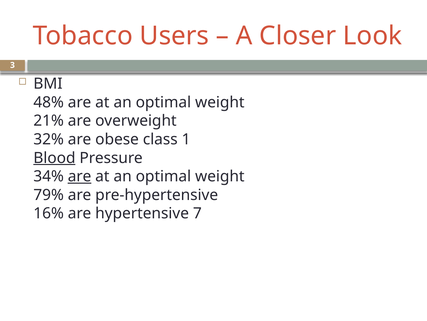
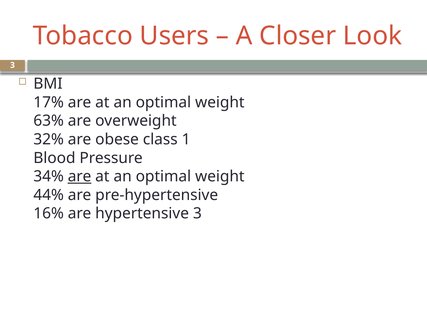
48%: 48% -> 17% (49, 102)
21%: 21% -> 63% (49, 121)
Blood underline: present -> none (54, 158)
79%: 79% -> 44% (49, 195)
hypertensive 7: 7 -> 3 (197, 213)
